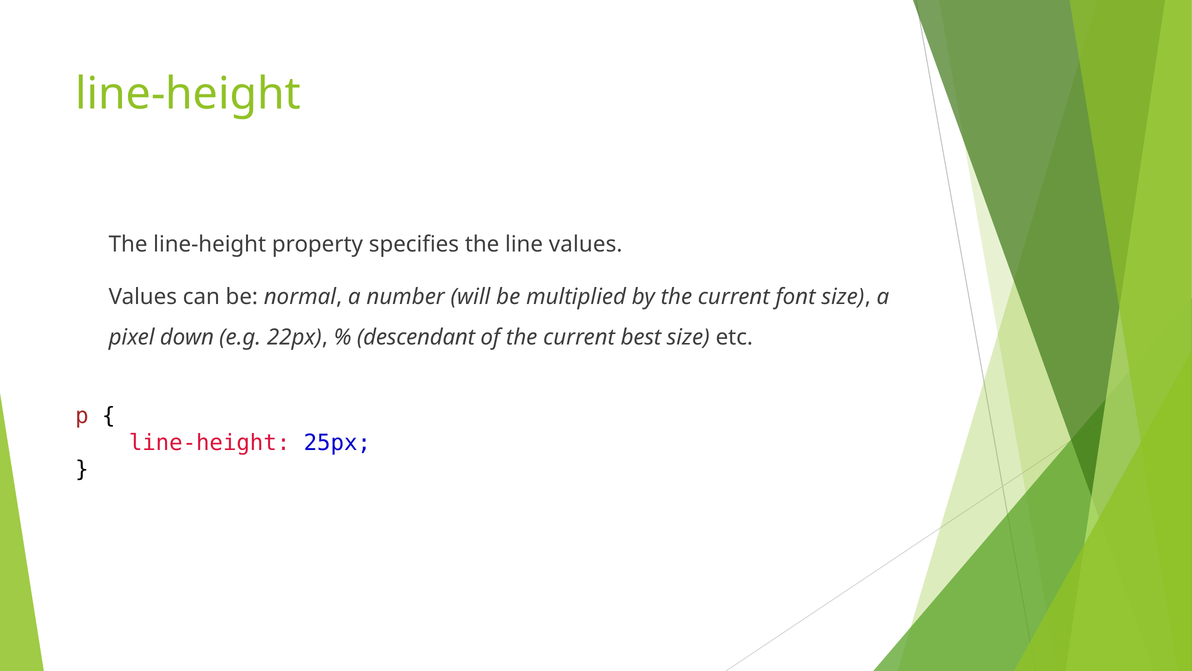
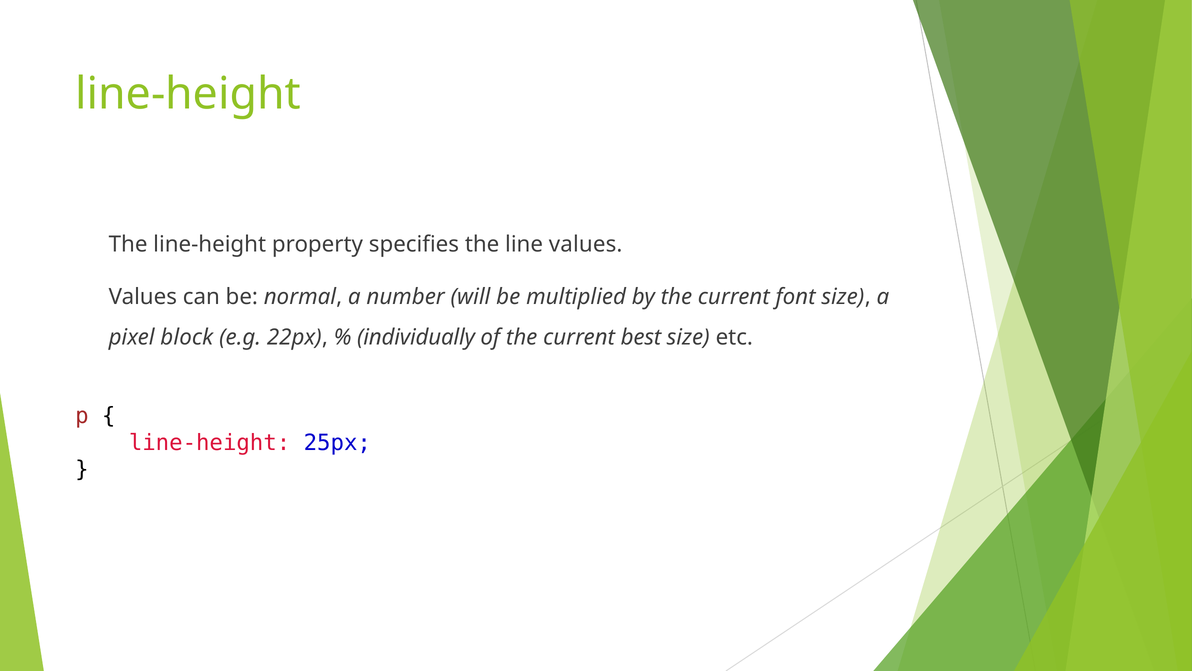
down: down -> block (187, 337)
descendant: descendant -> individually (416, 337)
